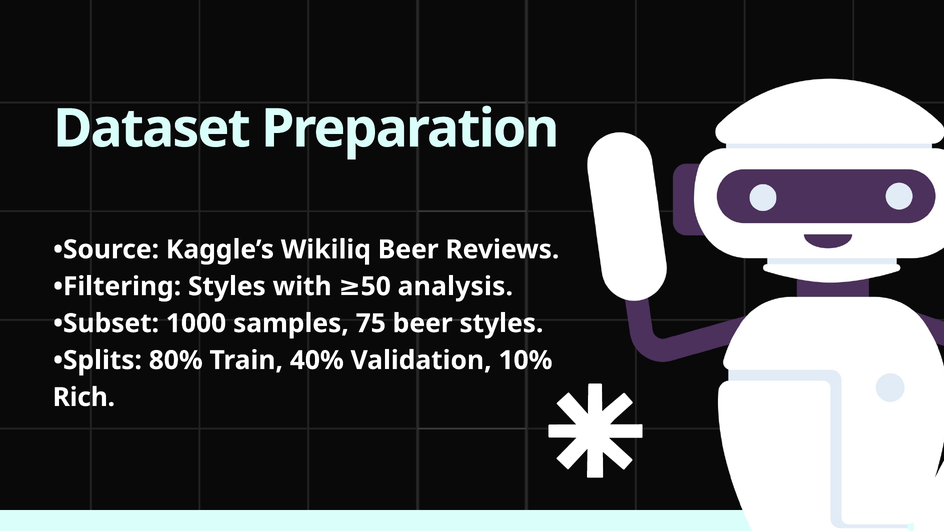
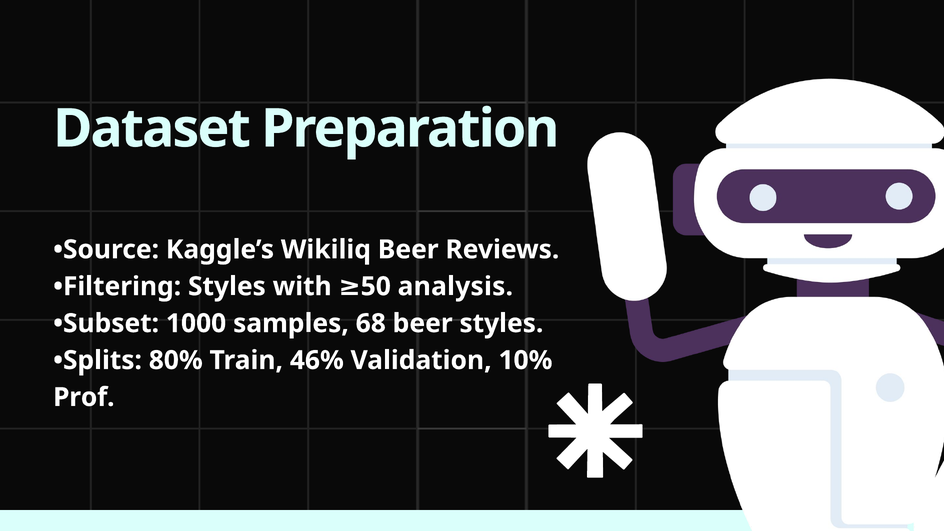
75: 75 -> 68 (371, 323)
40%: 40% -> 46% (317, 360)
Rich: Rich -> Prof (84, 397)
